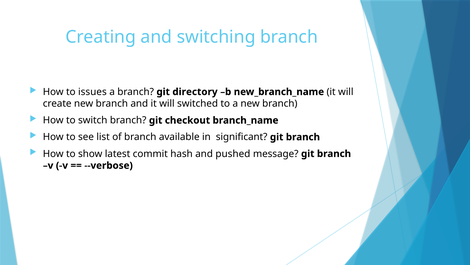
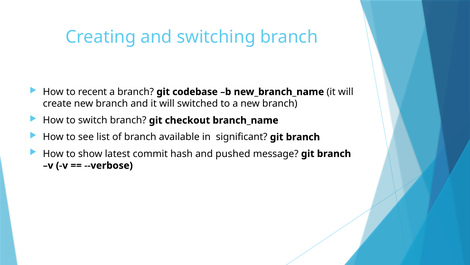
issues: issues -> recent (92, 92)
directory: directory -> codebase (195, 92)
